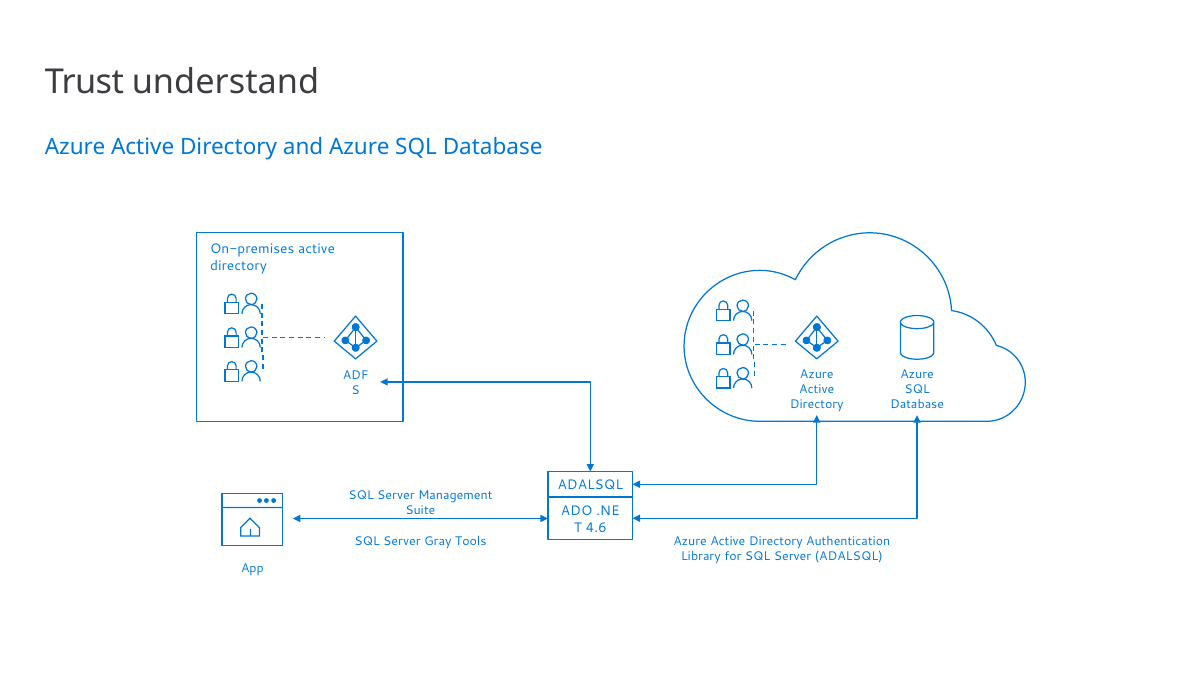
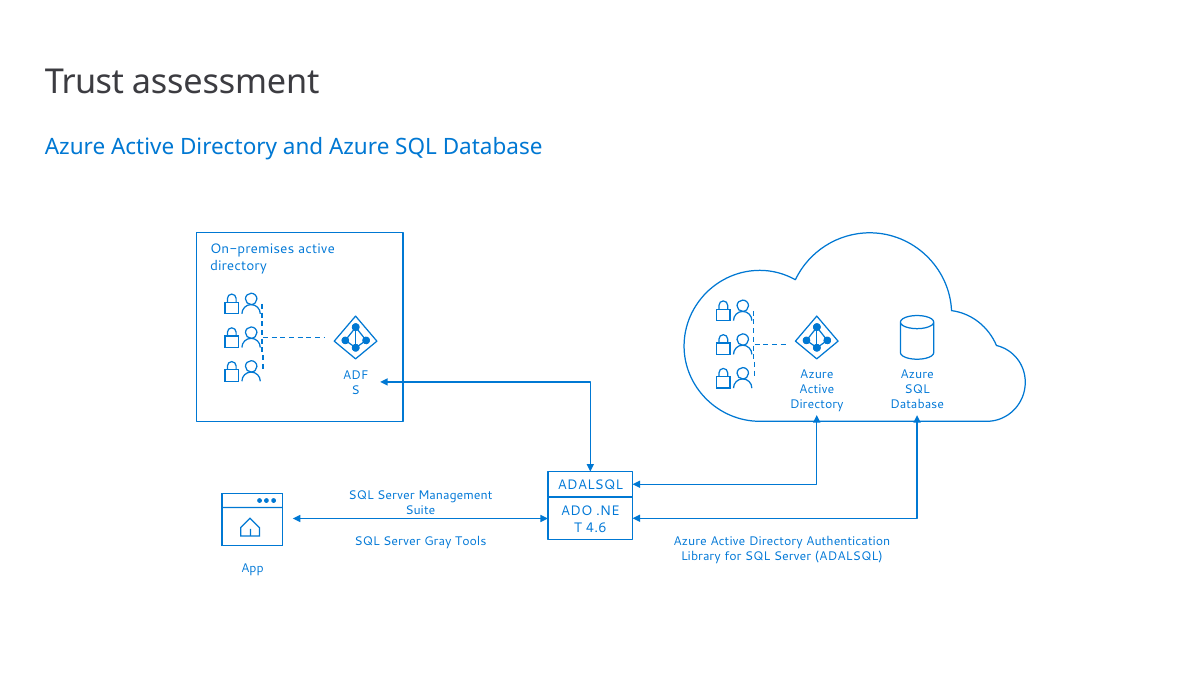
understand: understand -> assessment (226, 82)
